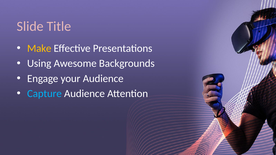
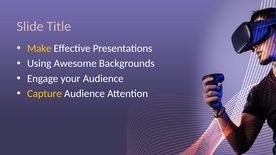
Capture colour: light blue -> yellow (44, 94)
